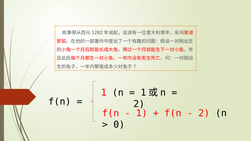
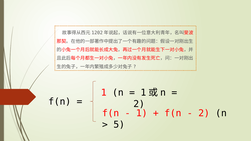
0: 0 -> 5 (119, 125)
